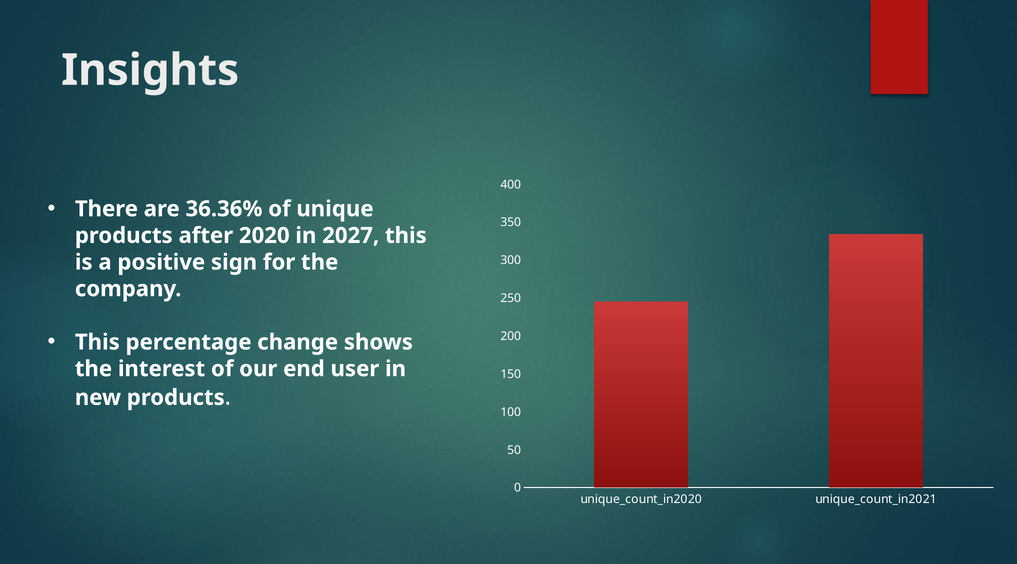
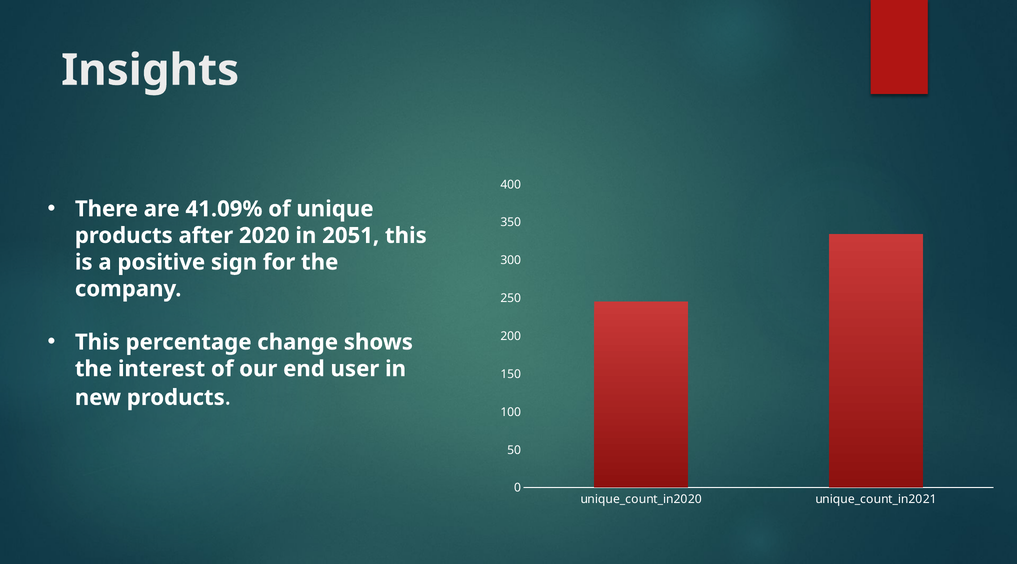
36.36%: 36.36% -> 41.09% (224, 209)
2027: 2027 -> 2051 (351, 236)
